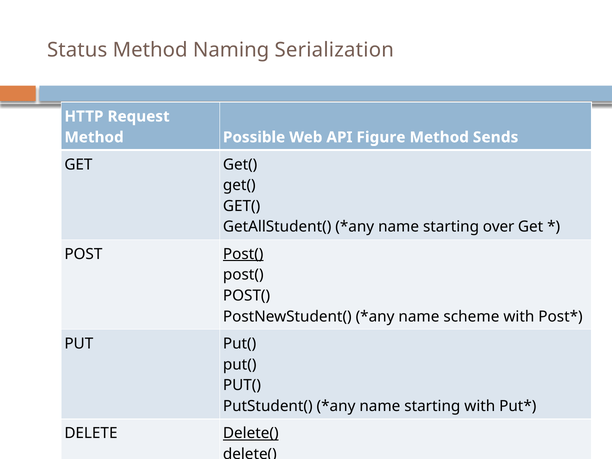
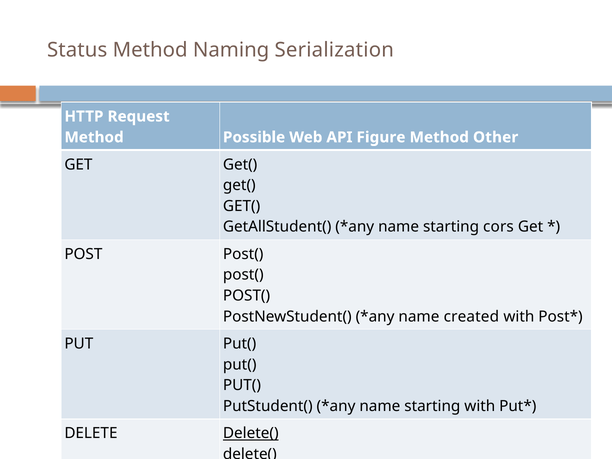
Sends: Sends -> Other (496, 137)
over: over -> cors (498, 227)
Post( underline: present -> none (243, 254)
scheme: scheme -> created (471, 317)
